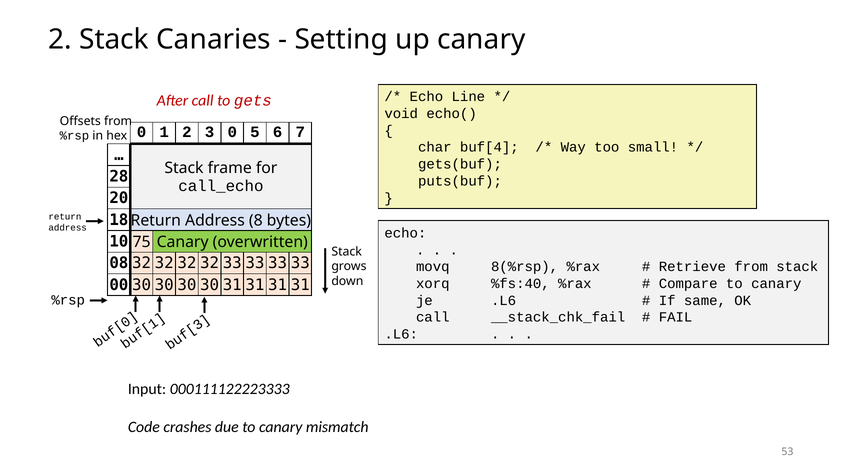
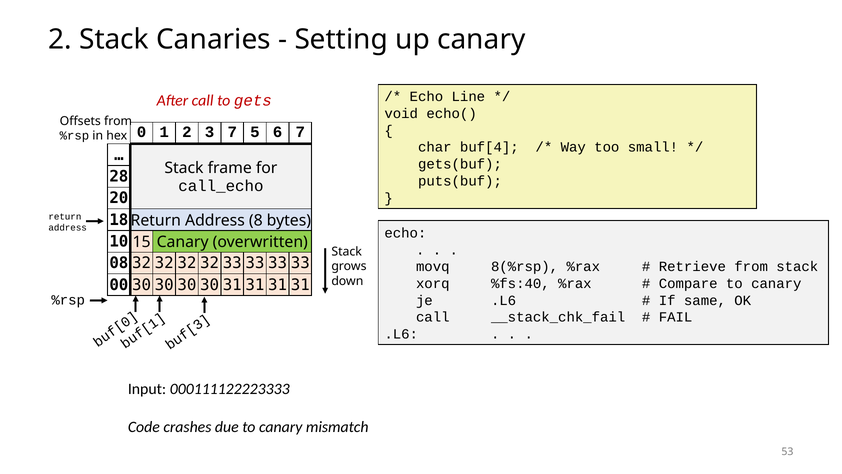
3 0: 0 -> 7 (232, 132)
75: 75 -> 15 (142, 242)
